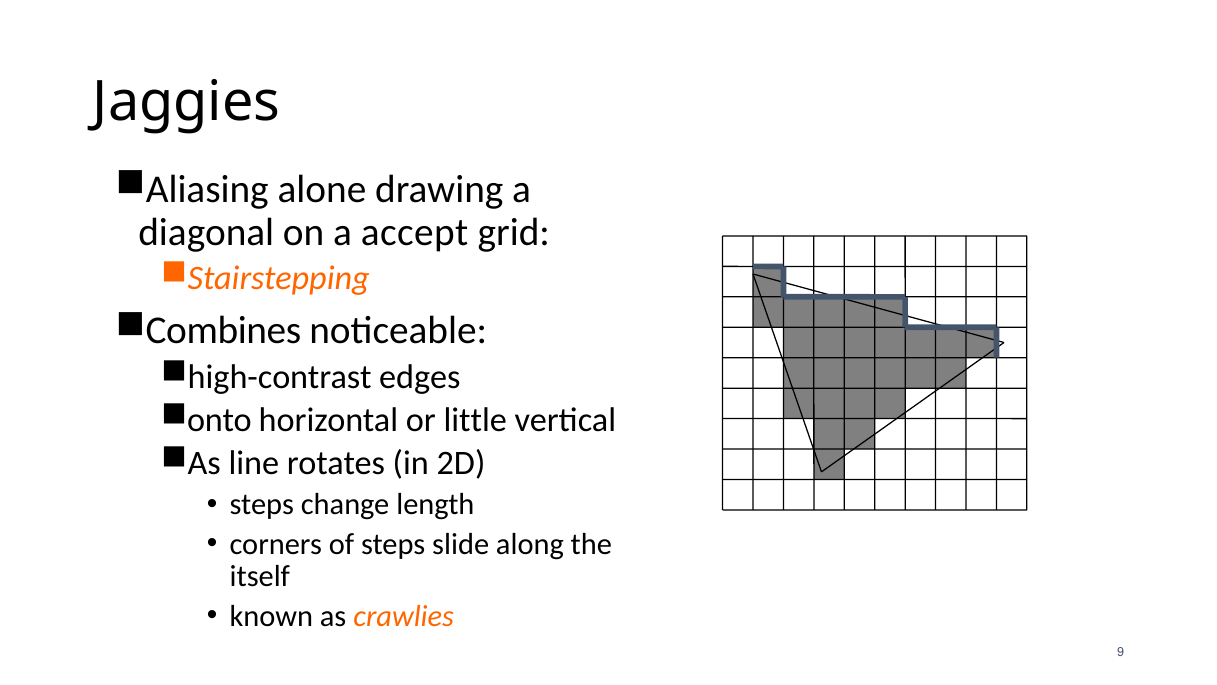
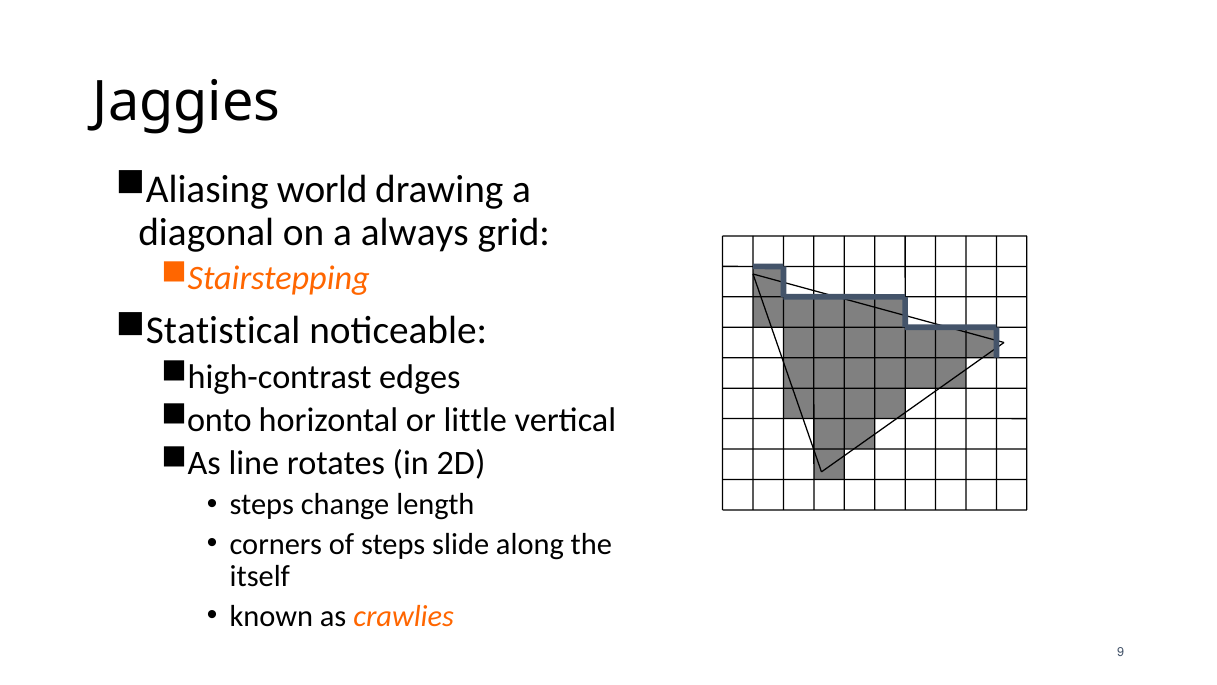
alone: alone -> world (322, 189)
accept: accept -> always (415, 232)
Combines: Combines -> Statistical (223, 330)
